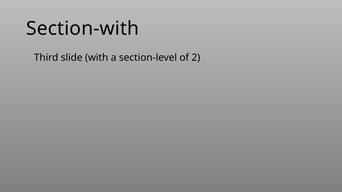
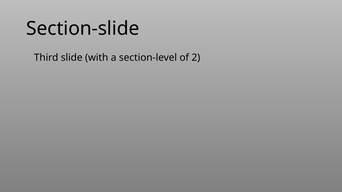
Section-with: Section-with -> Section-slide (83, 29)
